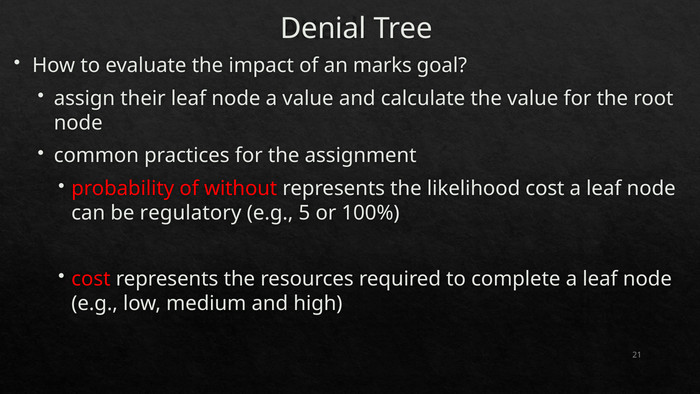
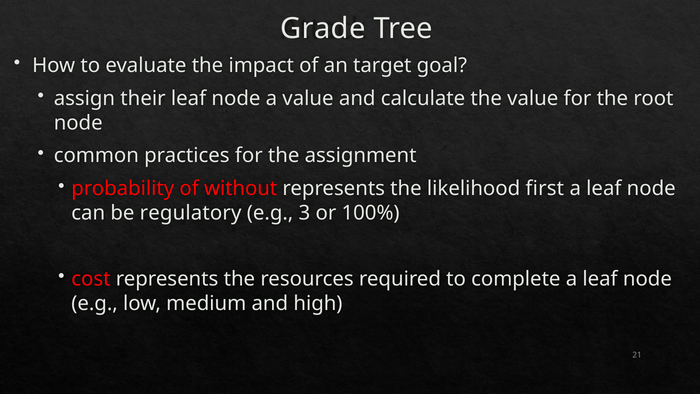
Denial: Denial -> Grade (323, 28)
marks: marks -> target (382, 65)
likelihood cost: cost -> first (545, 189)
5: 5 -> 3 (304, 213)
